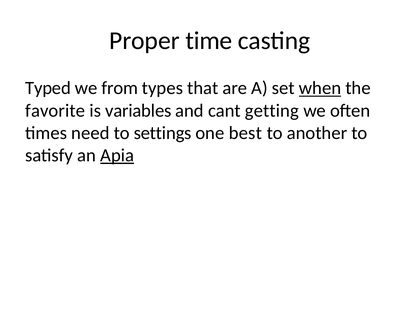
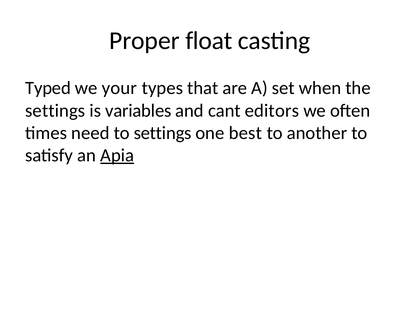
time: time -> float (209, 41)
from: from -> your (120, 88)
when underline: present -> none (320, 88)
favorite: favorite -> settings (55, 111)
getting: getting -> editors (272, 111)
